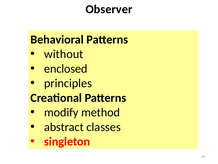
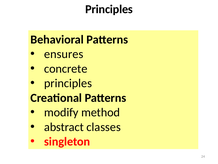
Observer: Observer -> Principles (109, 9)
without: without -> ensures (64, 54)
enclosed: enclosed -> concrete (66, 68)
